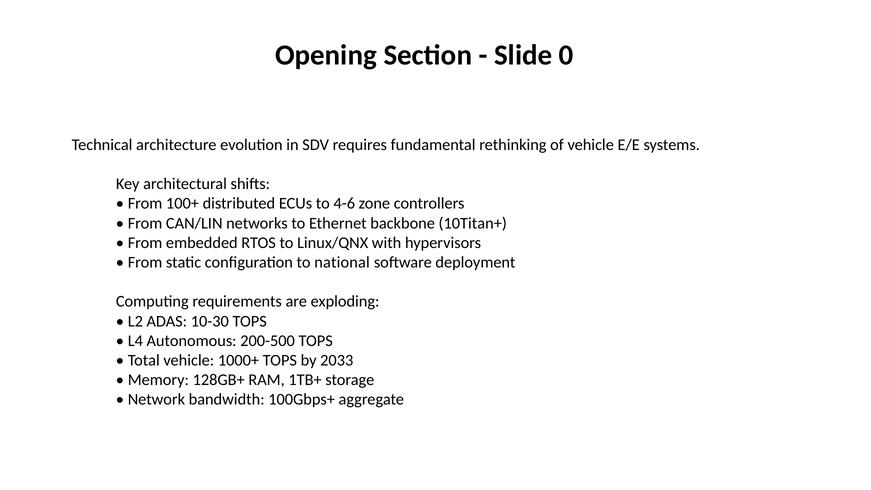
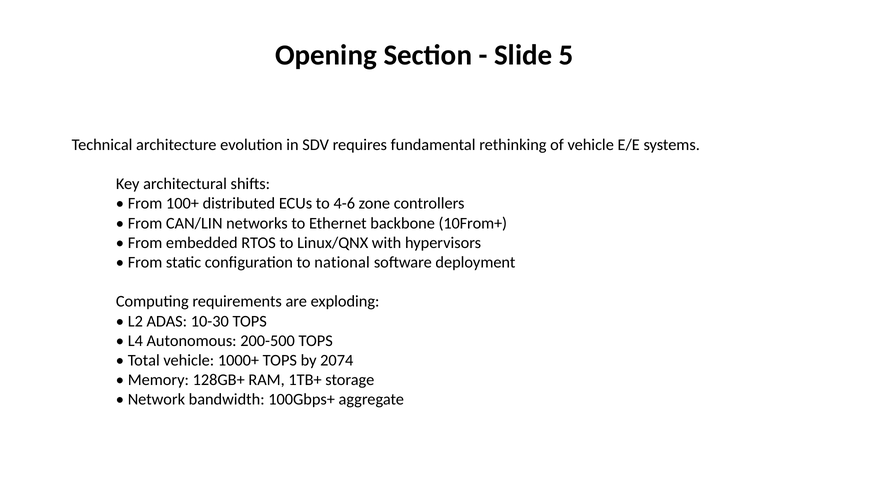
0: 0 -> 5 (566, 55)
10Titan+: 10Titan+ -> 10From+ (473, 223)
2033: 2033 -> 2074 (337, 360)
